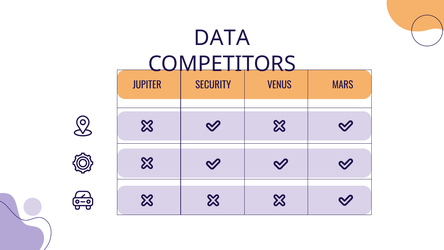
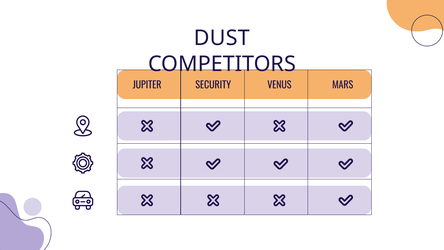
DATA: DATA -> DUST (222, 38)
